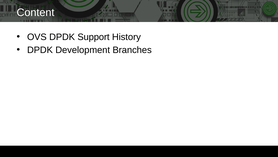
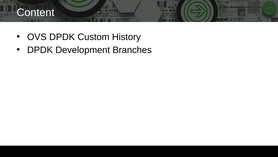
Support: Support -> Custom (94, 37)
